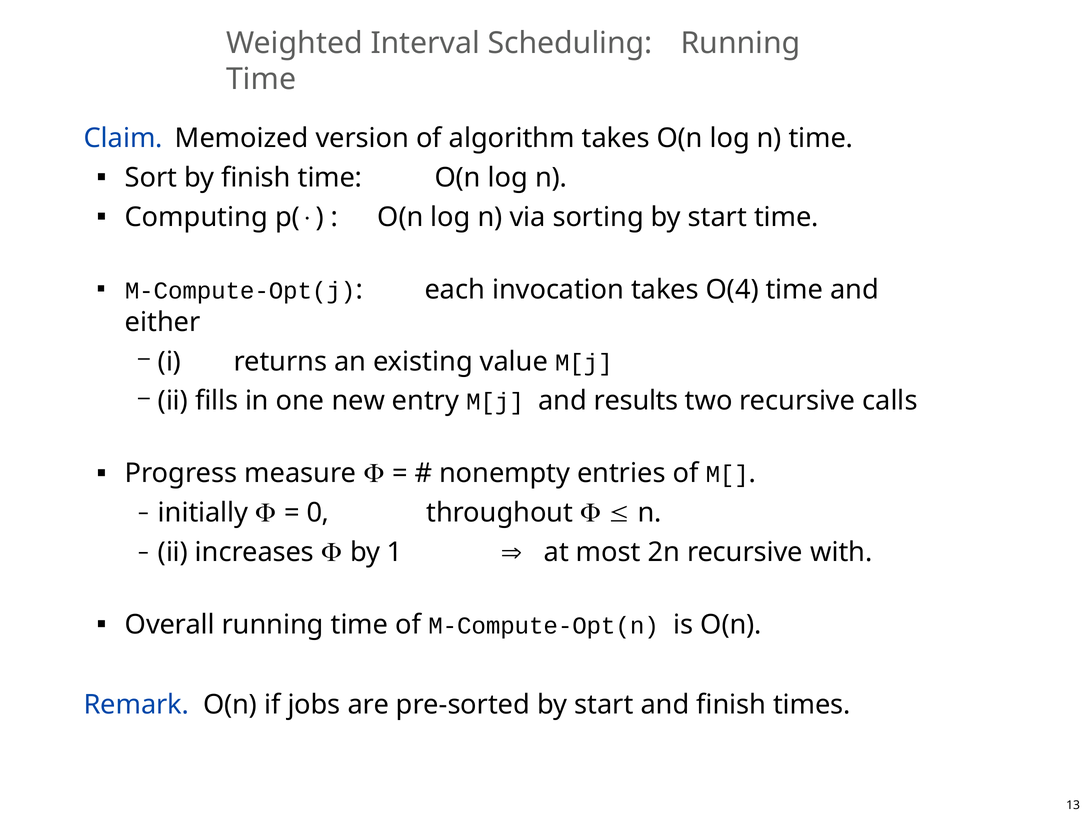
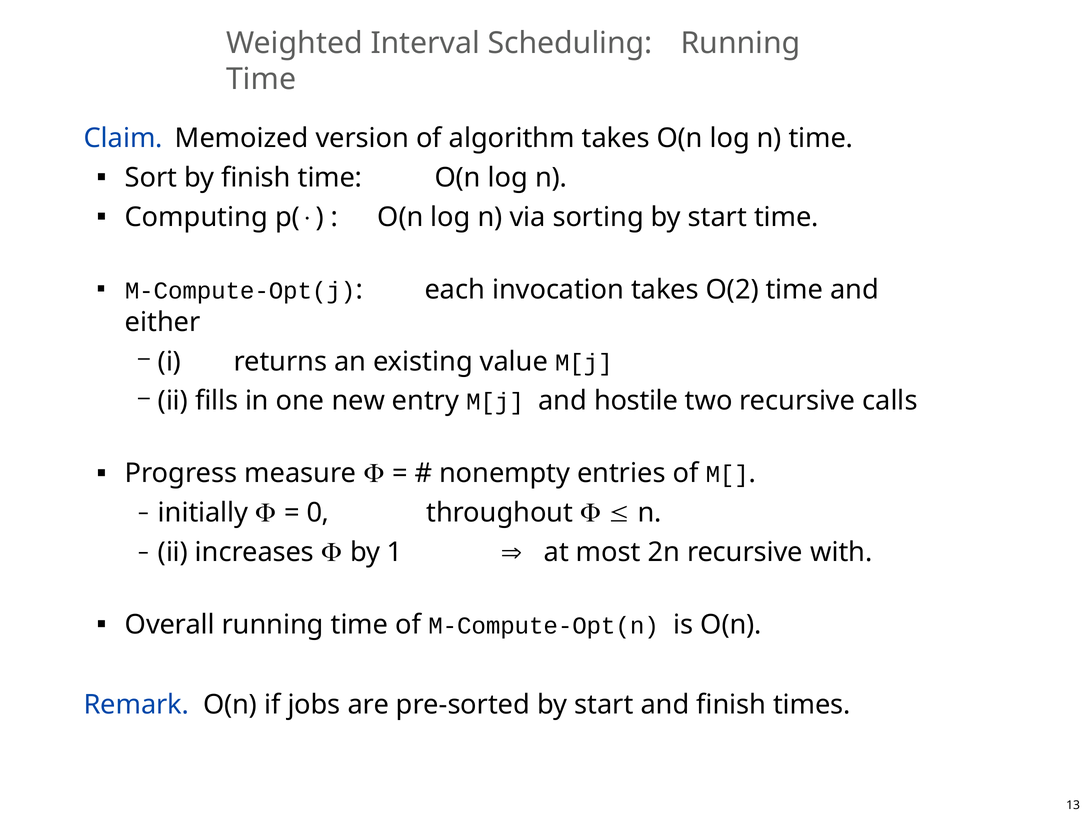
O(4: O(4 -> O(2 (732, 289)
results: results -> hostile (636, 401)
